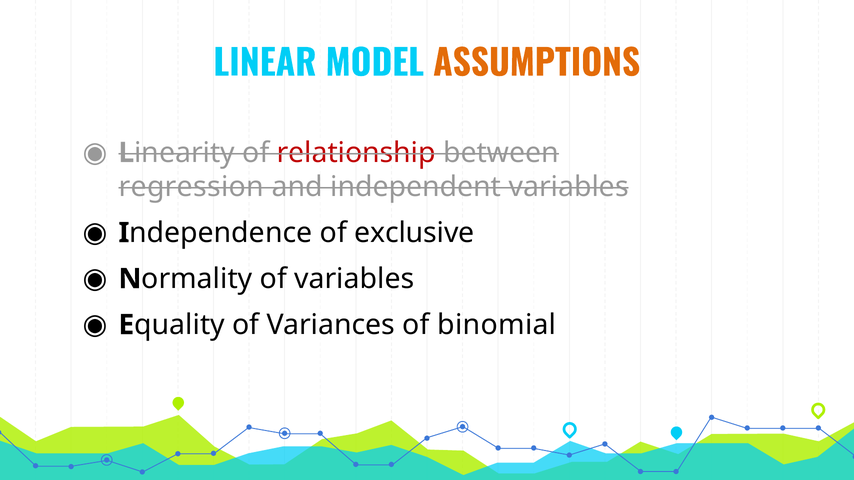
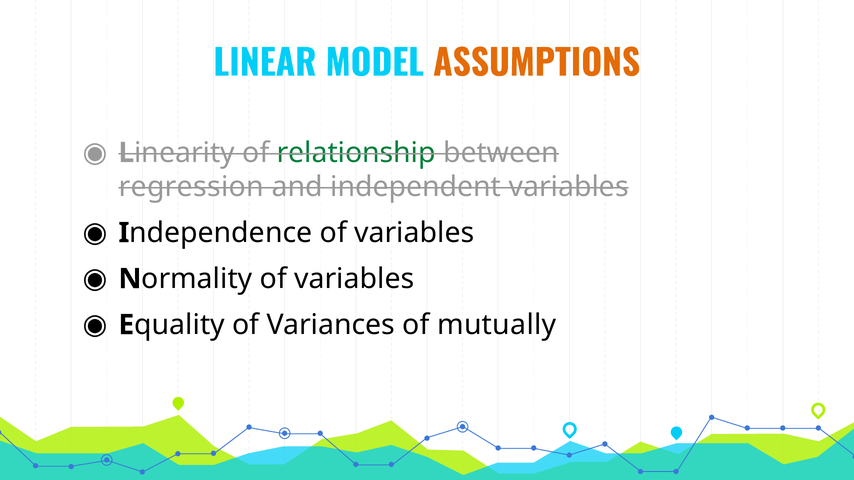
relationship colour: red -> green (356, 153)
exclusive: exclusive -> variables (414, 233)
binomial: binomial -> mutually (497, 325)
